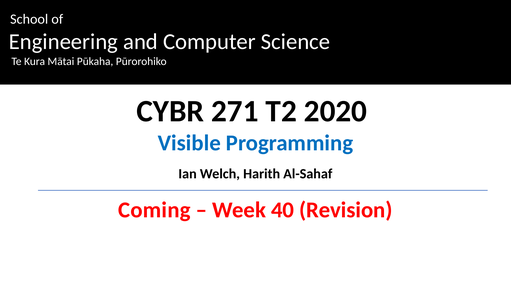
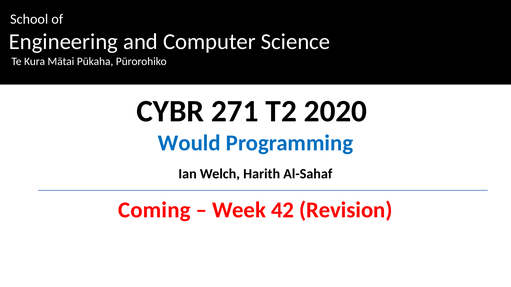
Visible: Visible -> Would (189, 143)
40: 40 -> 42 (283, 210)
